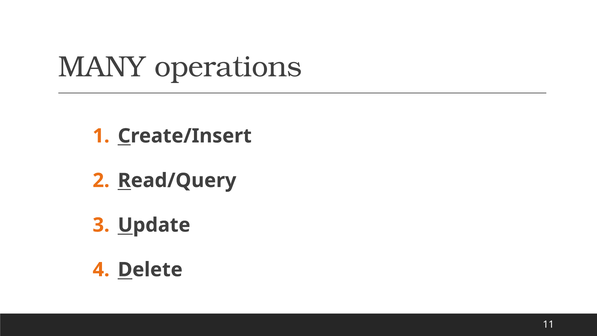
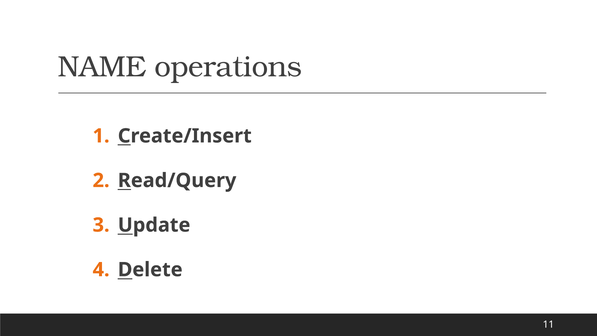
MANY: MANY -> NAME (102, 67)
